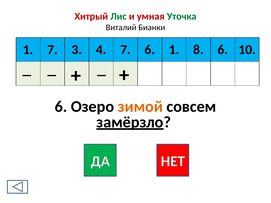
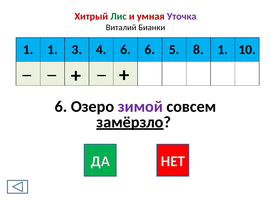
Уточка colour: green -> purple (182, 16)
1 7: 7 -> 1 (52, 50)
4 7: 7 -> 6 (125, 50)
6 1: 1 -> 5 (174, 50)
8 6: 6 -> 1 (223, 50)
зимой colour: orange -> purple (140, 107)
